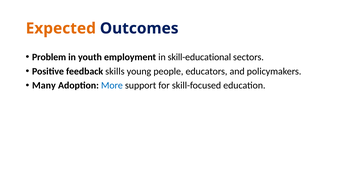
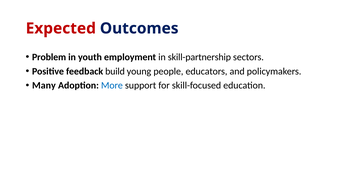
Expected colour: orange -> red (61, 28)
skill-educational: skill-educational -> skill-partnership (199, 57)
skills: skills -> build (115, 71)
